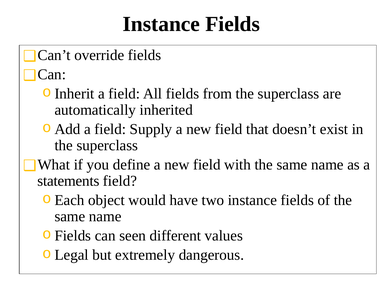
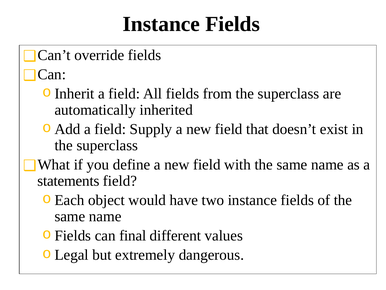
seen: seen -> final (133, 235)
